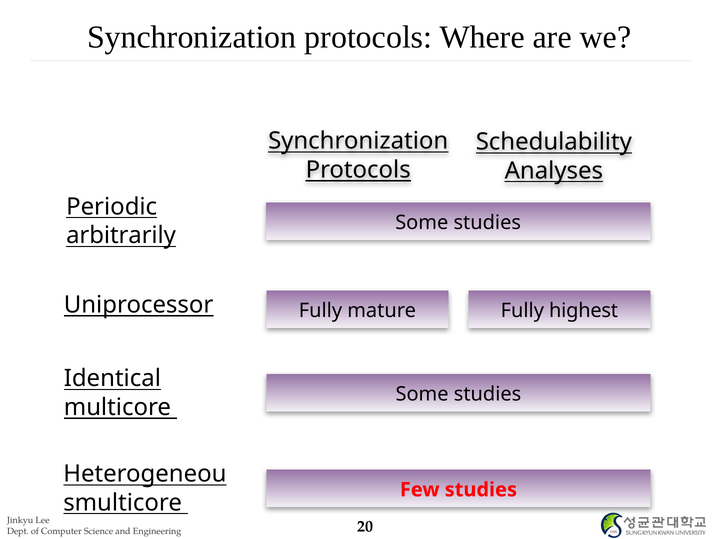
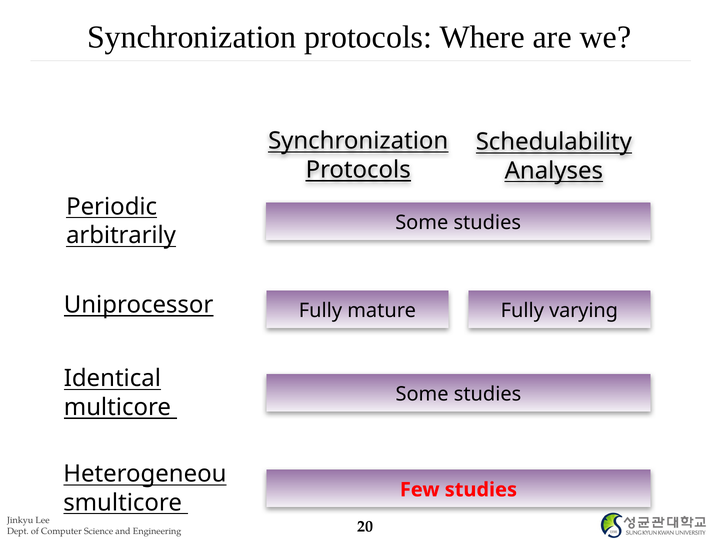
highest: highest -> varying (584, 311)
